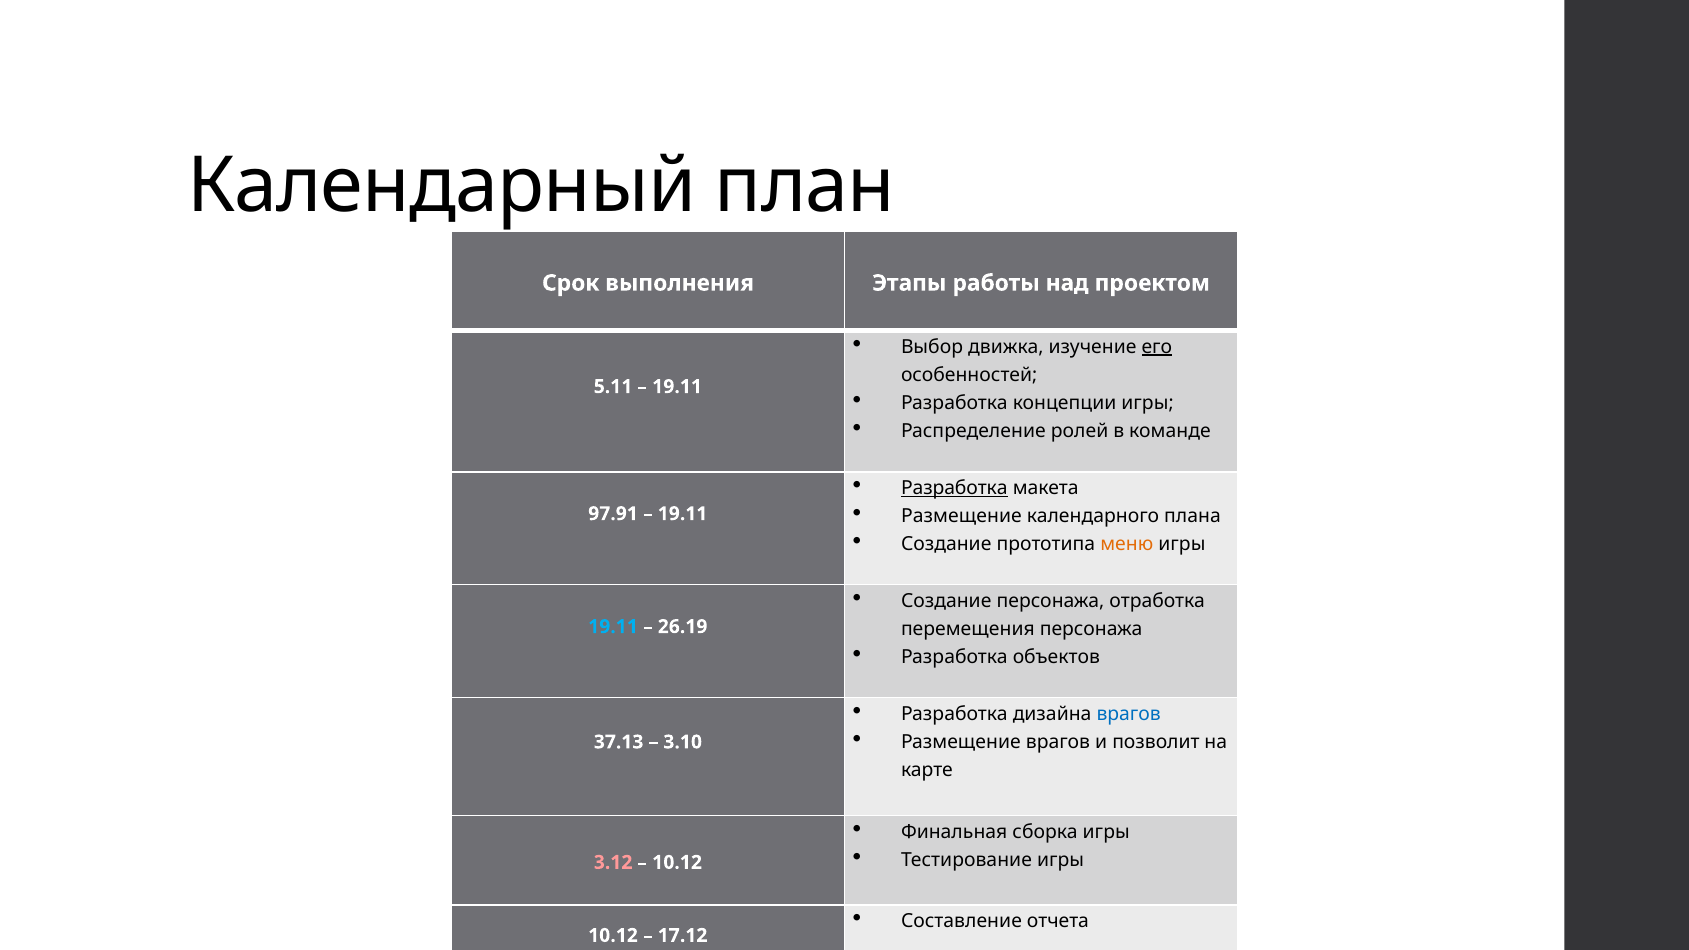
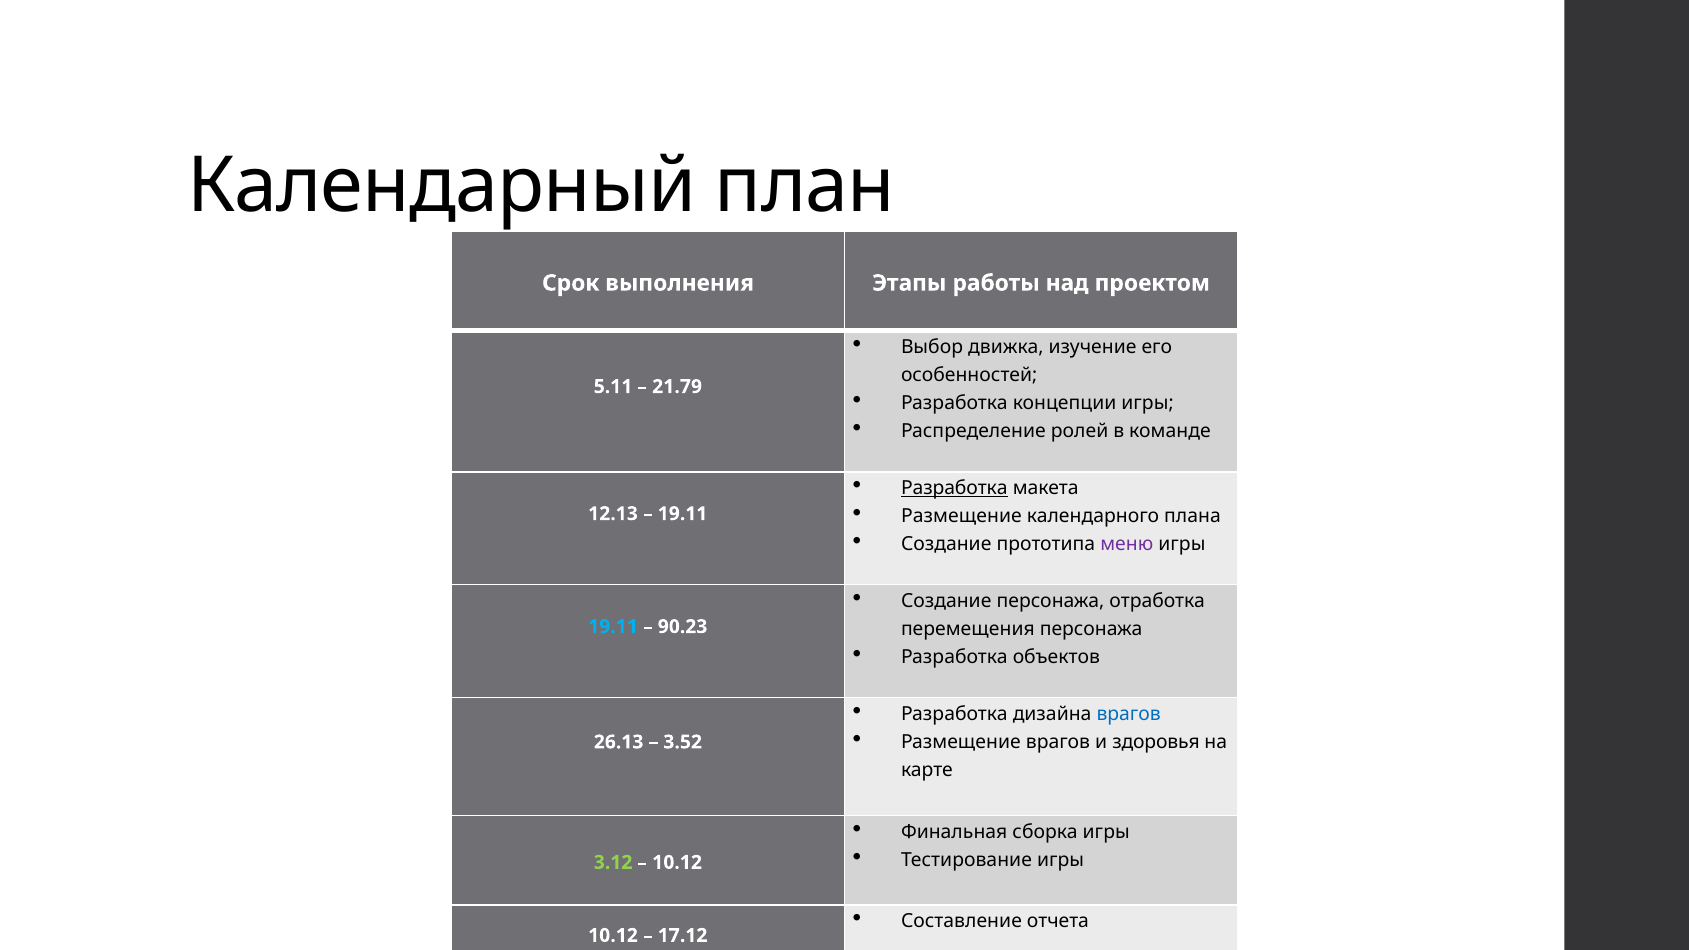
его underline: present -> none (1157, 347)
19.11: 19.11 -> 21.79 (677, 387)
97.91: 97.91 -> 12.13 (613, 514)
меню colour: orange -> purple (1127, 544)
26.19: 26.19 -> 90.23 (683, 627)
позволит: позволит -> здоровья (1156, 742)
37.13: 37.13 -> 26.13 (619, 742)
3.10: 3.10 -> 3.52 (683, 742)
3.12 colour: pink -> light green (613, 862)
